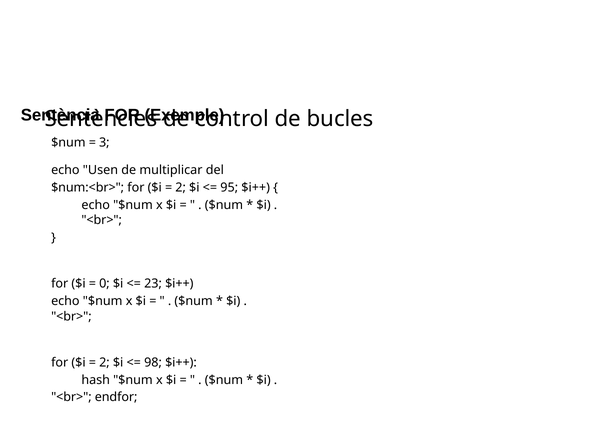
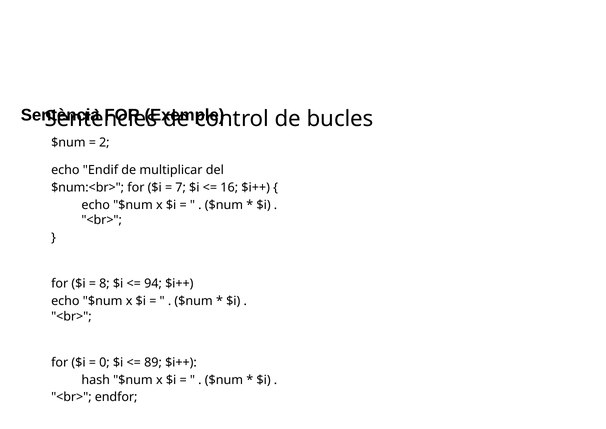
3: 3 -> 2 (104, 143)
Usen: Usen -> Endif (100, 170)
2: 2 -> 7 (181, 187)
95: 95 -> 16 (229, 187)
0: 0 -> 8 (104, 284)
23: 23 -> 94 (153, 284)
2: 2 -> 0 (104, 362)
98: 98 -> 89 (153, 362)
